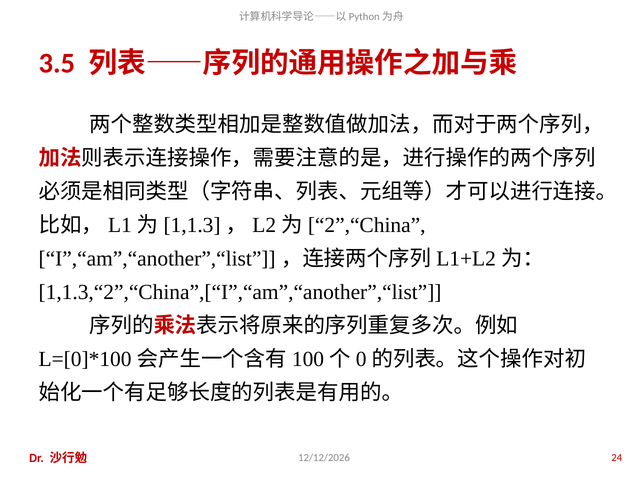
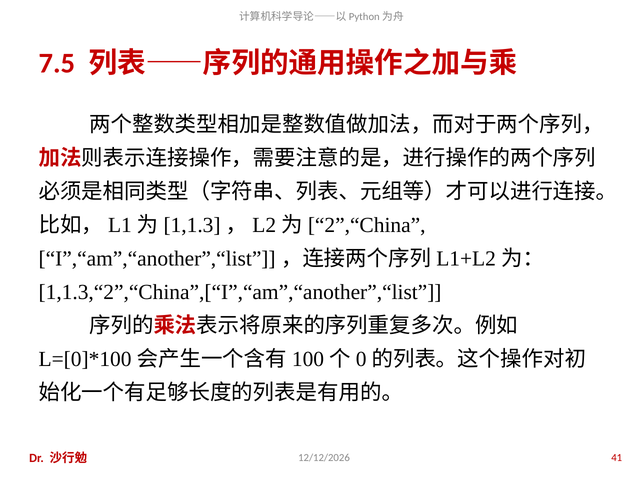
3.5: 3.5 -> 7.5 (57, 63)
24: 24 -> 41 (617, 457)
